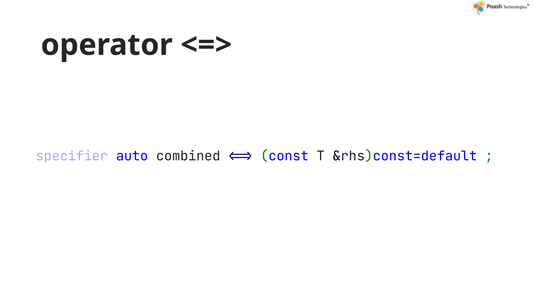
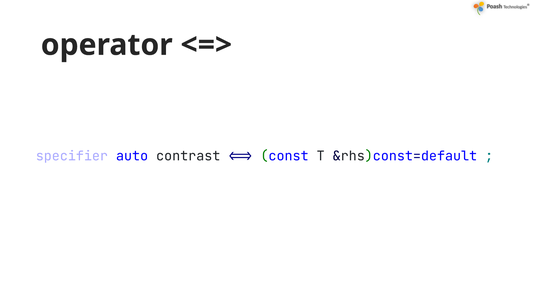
combined: combined -> contrast (188, 156)
